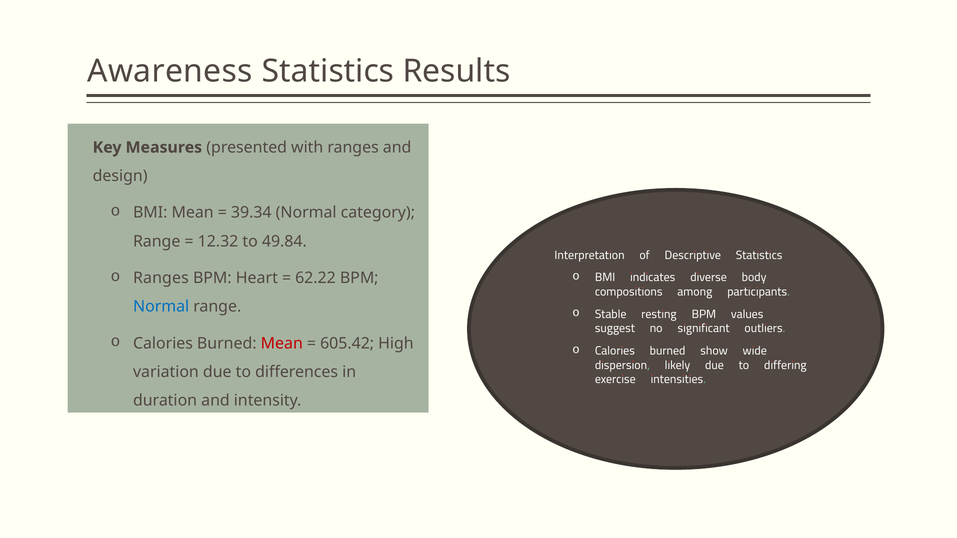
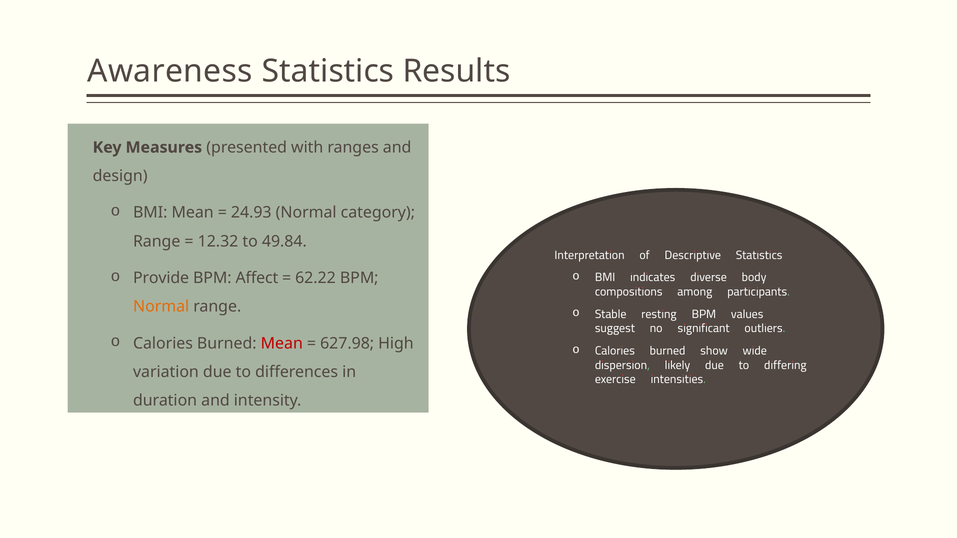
39.34: 39.34 -> 24.93 (251, 213)
Ranges: Ranges -> Provide (161, 278)
Heart: Heart -> Affect (257, 278)
Normal colour: blue -> orange (161, 307)
605.42: 605.42 -> 627.98 (347, 343)
